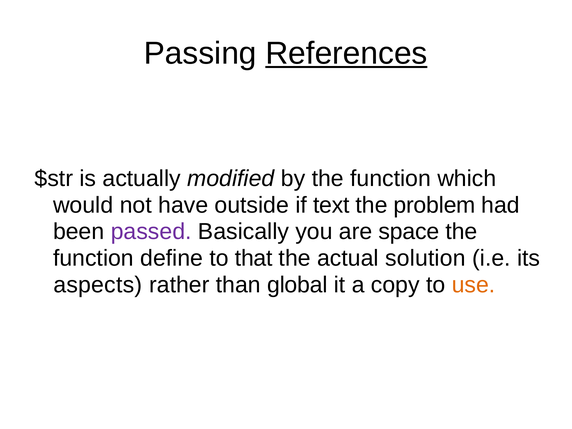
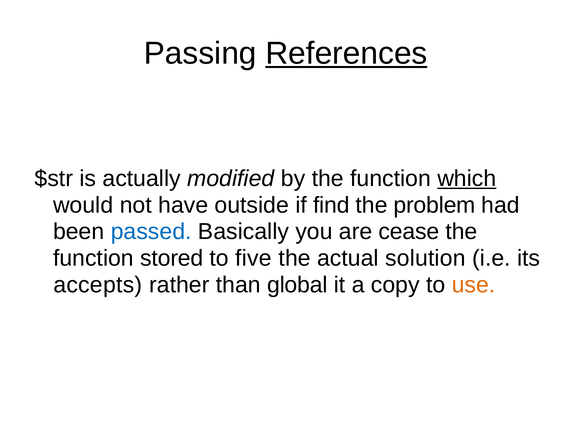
which underline: none -> present (467, 179)
text: text -> find (331, 205)
passed colour: purple -> blue (151, 232)
space: space -> cease (409, 232)
define: define -> stored (172, 258)
that: that -> five (254, 258)
aspects: aspects -> accepts (98, 285)
